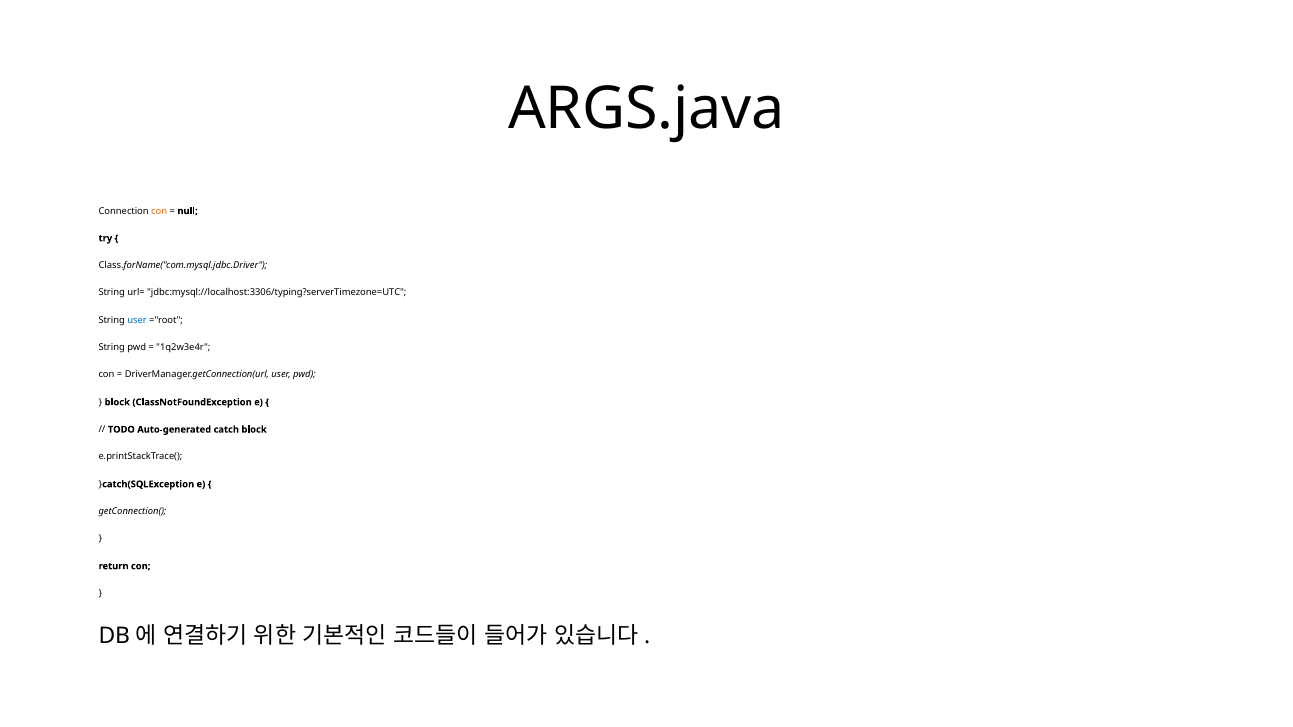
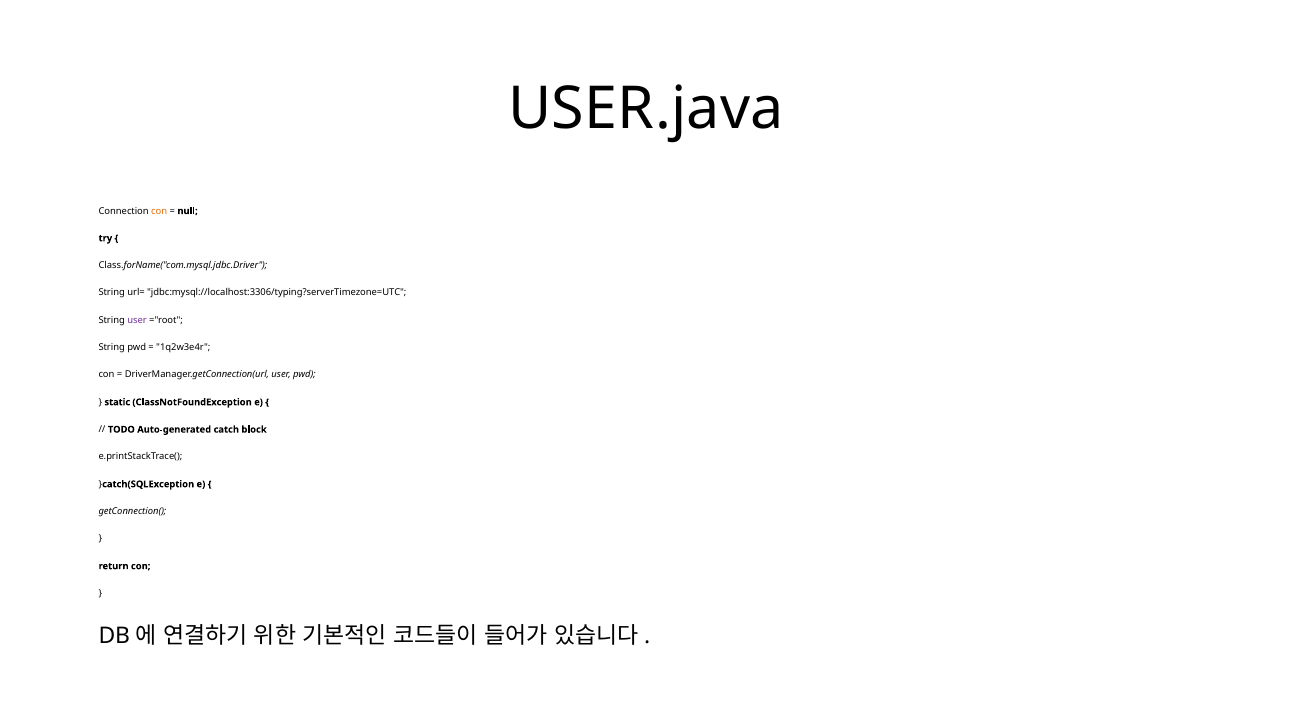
ARGS.java: ARGS.java -> USER.java (646, 109)
user colour: blue -> purple (137, 320)
block: block -> static (117, 402)
